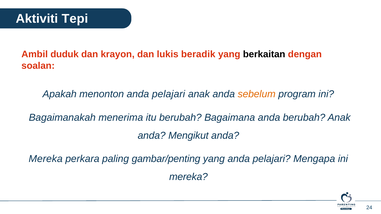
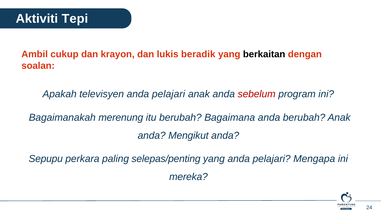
duduk: duduk -> cukup (64, 54)
menonton: menonton -> televisyen (102, 94)
sebelum colour: orange -> red (257, 94)
menerima: menerima -> merenung (121, 118)
Mereka: Mereka -> Sepupu (46, 159)
gambar/penting: gambar/penting -> selepas/penting (166, 159)
